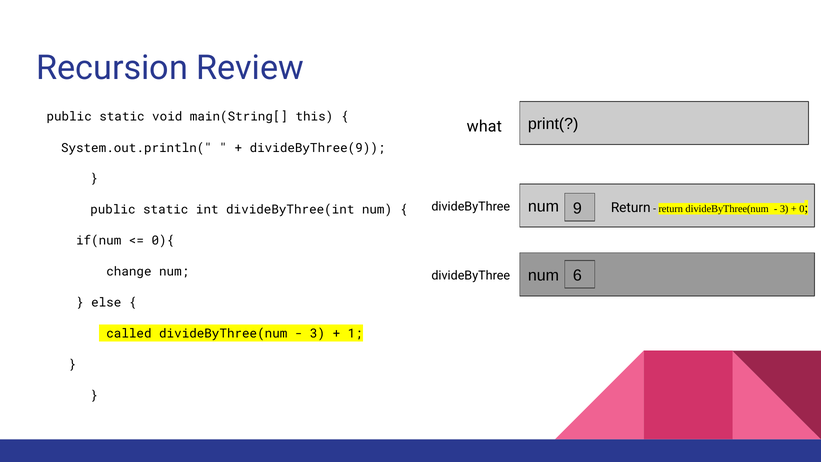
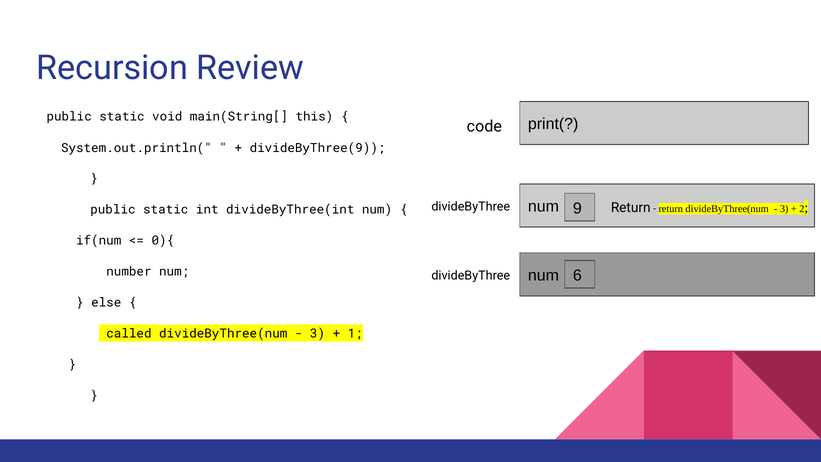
what: what -> code (484, 127)
0: 0 -> 2 (802, 209)
change: change -> number (129, 272)
